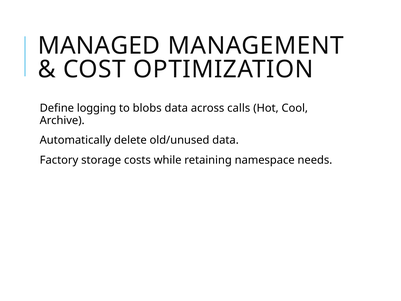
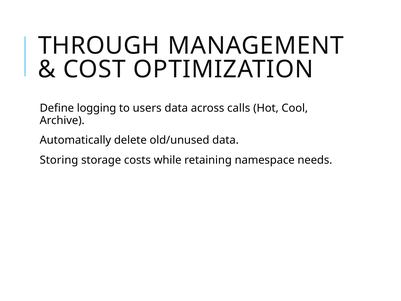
MANAGED: MANAGED -> THROUGH (99, 46)
blobs: blobs -> users (147, 108)
Factory: Factory -> Storing (59, 160)
